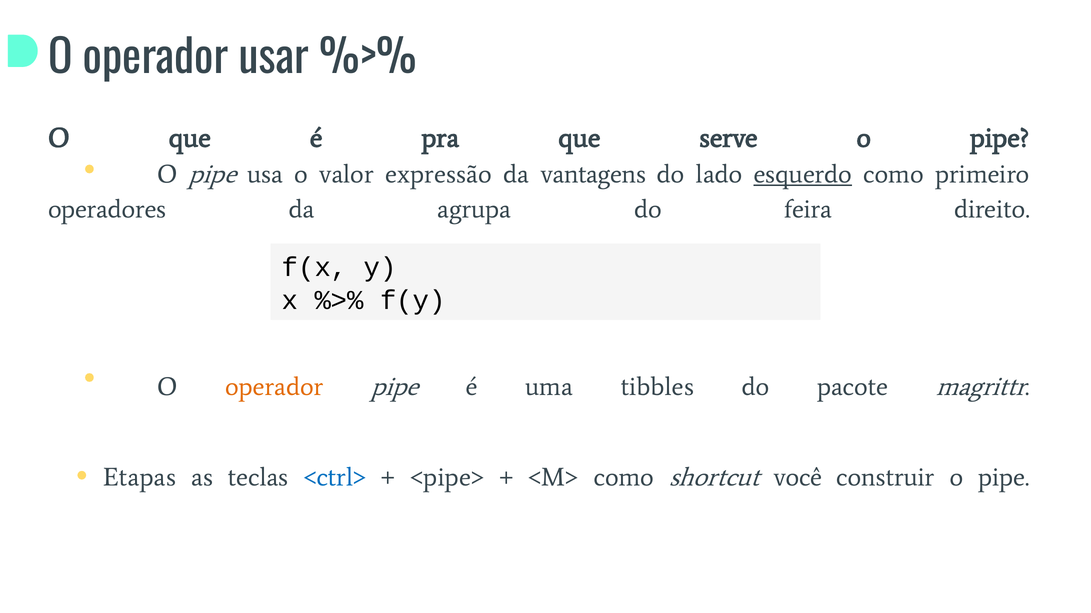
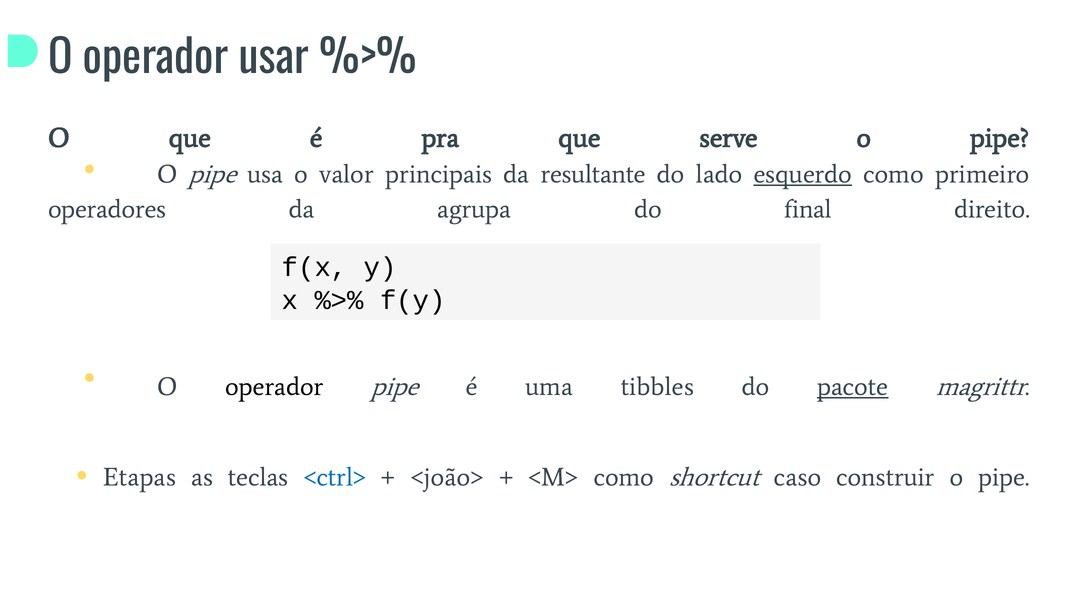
expressão: expressão -> principais (439, 174)
vantagens: vantagens -> resultante (593, 174)
feira: feira -> final (808, 210)
operador colour: orange -> black (274, 387)
pacote underline: none -> present (853, 387)
<pipe>: <pipe> -> <joão> (447, 478)
você: você -> caso (798, 478)
